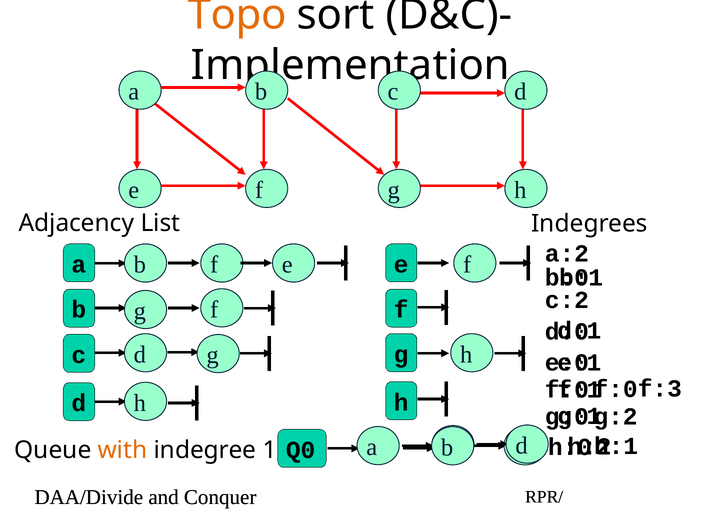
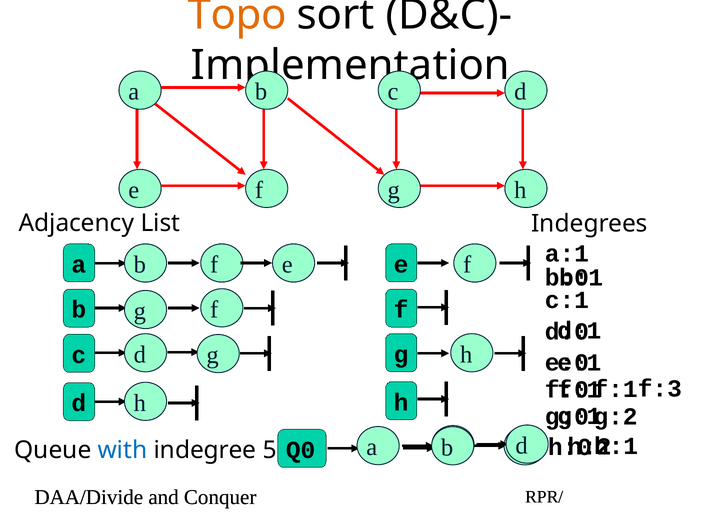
a:2: a:2 -> a:1 (567, 254)
c:2: c:2 -> c:1 (567, 300)
f:0: f:0 -> f:1 (616, 389)
with colour: orange -> blue (122, 450)
1: 1 -> 5 (270, 450)
